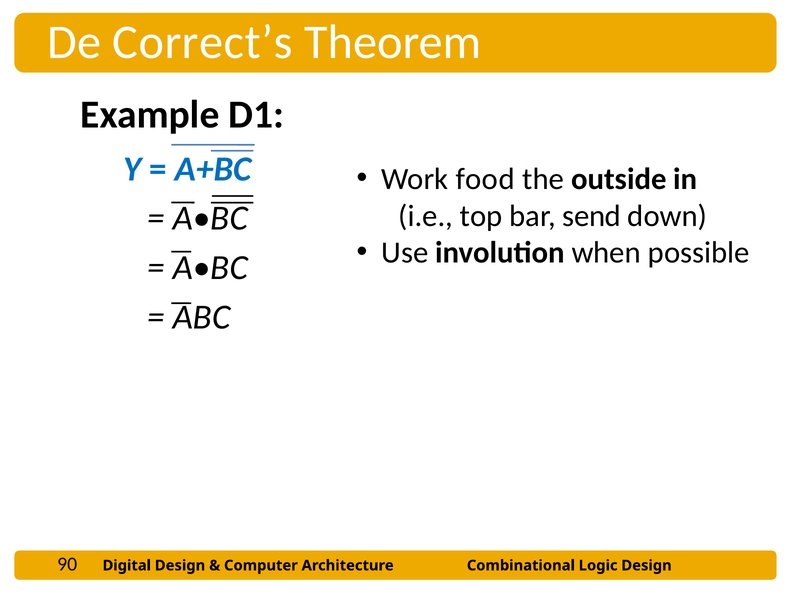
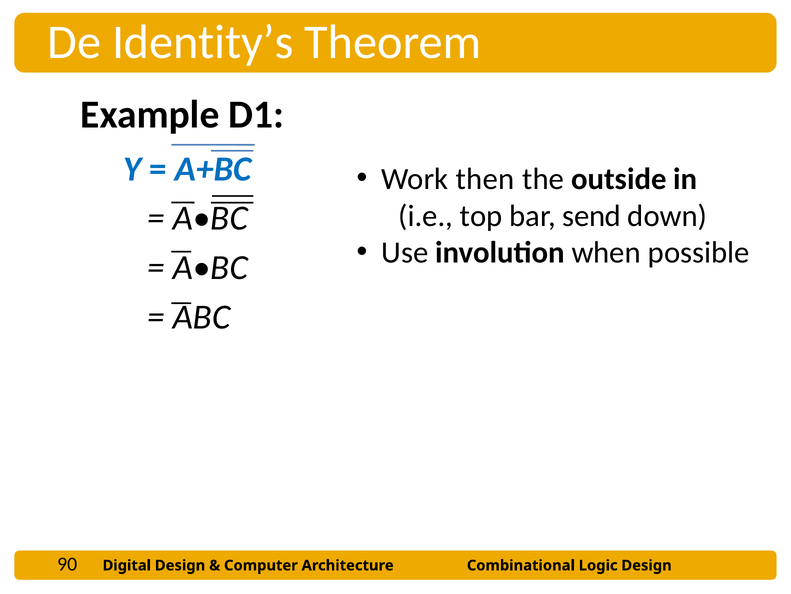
Correct’s: Correct’s -> Identity’s (203, 42)
food: food -> then (485, 179)
